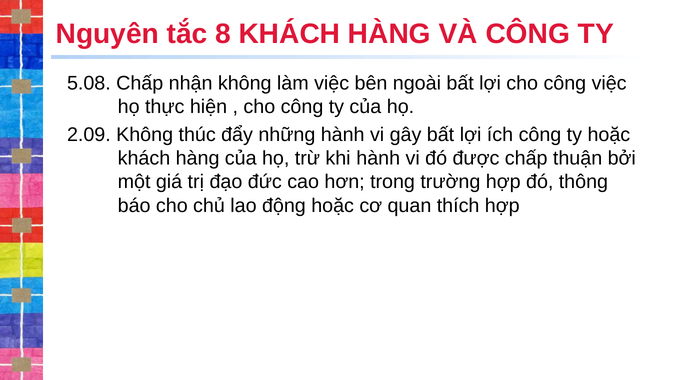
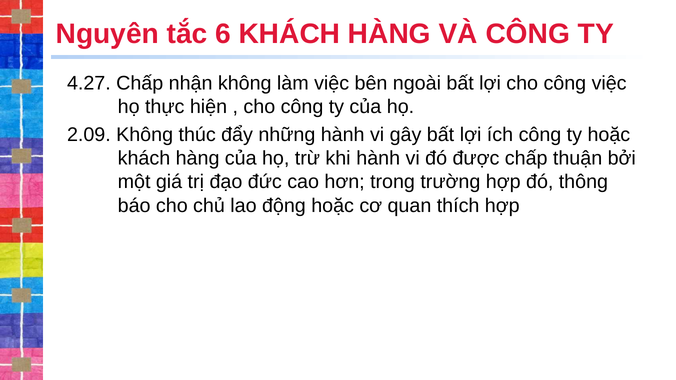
8: 8 -> 6 (223, 34)
5.08: 5.08 -> 4.27 (89, 83)
